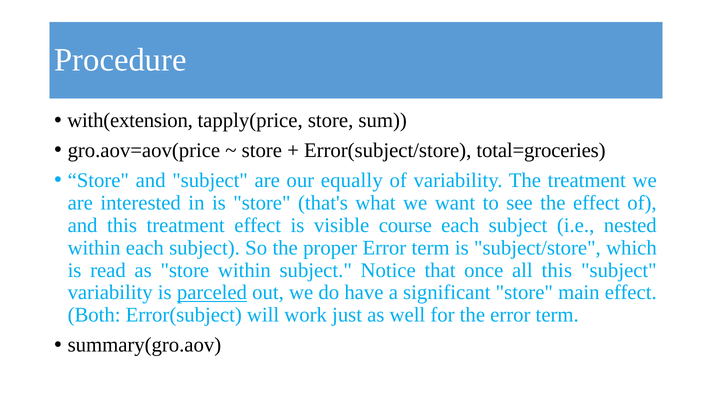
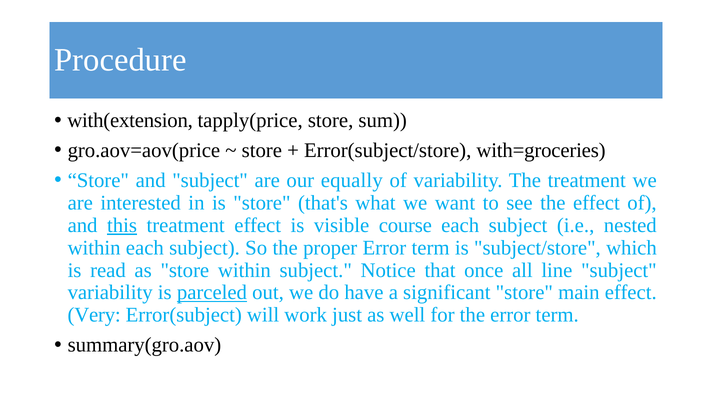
total=groceries: total=groceries -> with=groceries (541, 150)
this underline: none -> present (122, 225)
all this: this -> line (557, 270)
Both: Both -> Very (94, 315)
